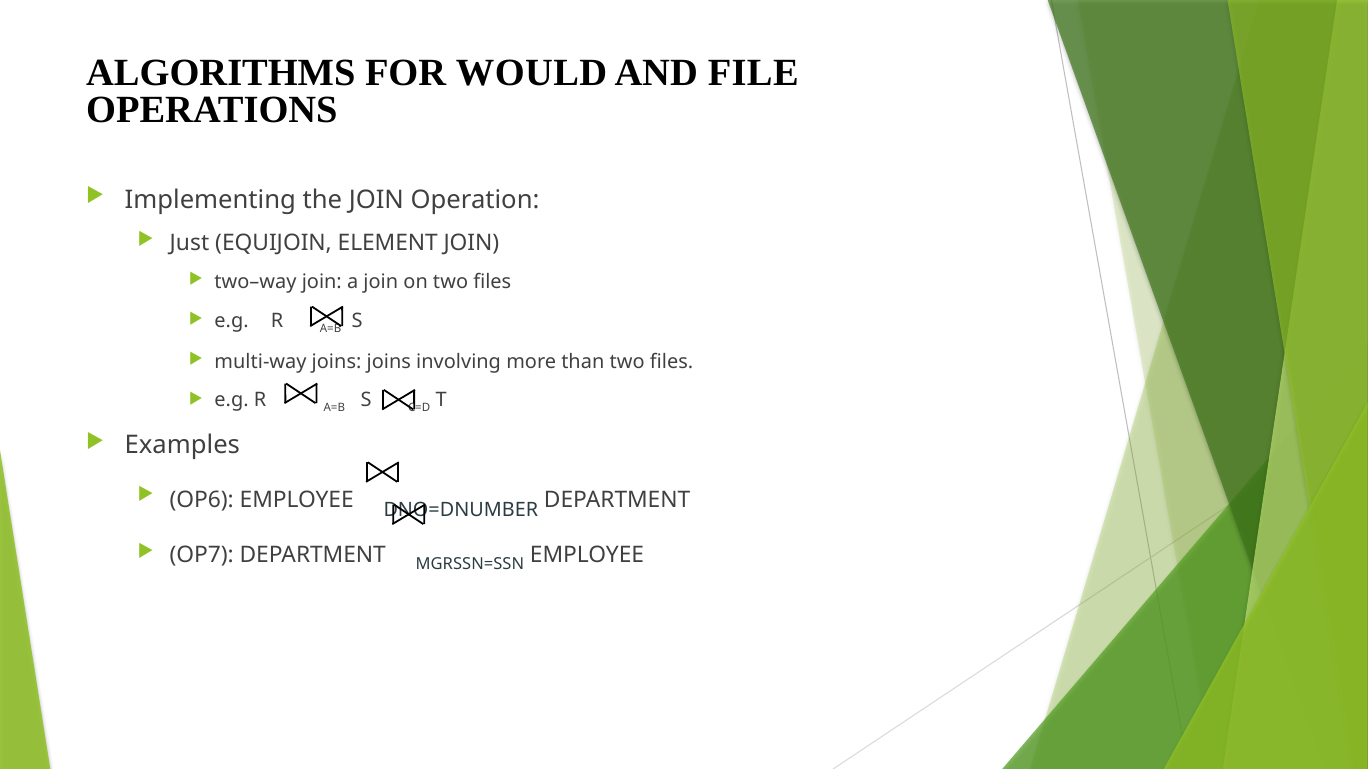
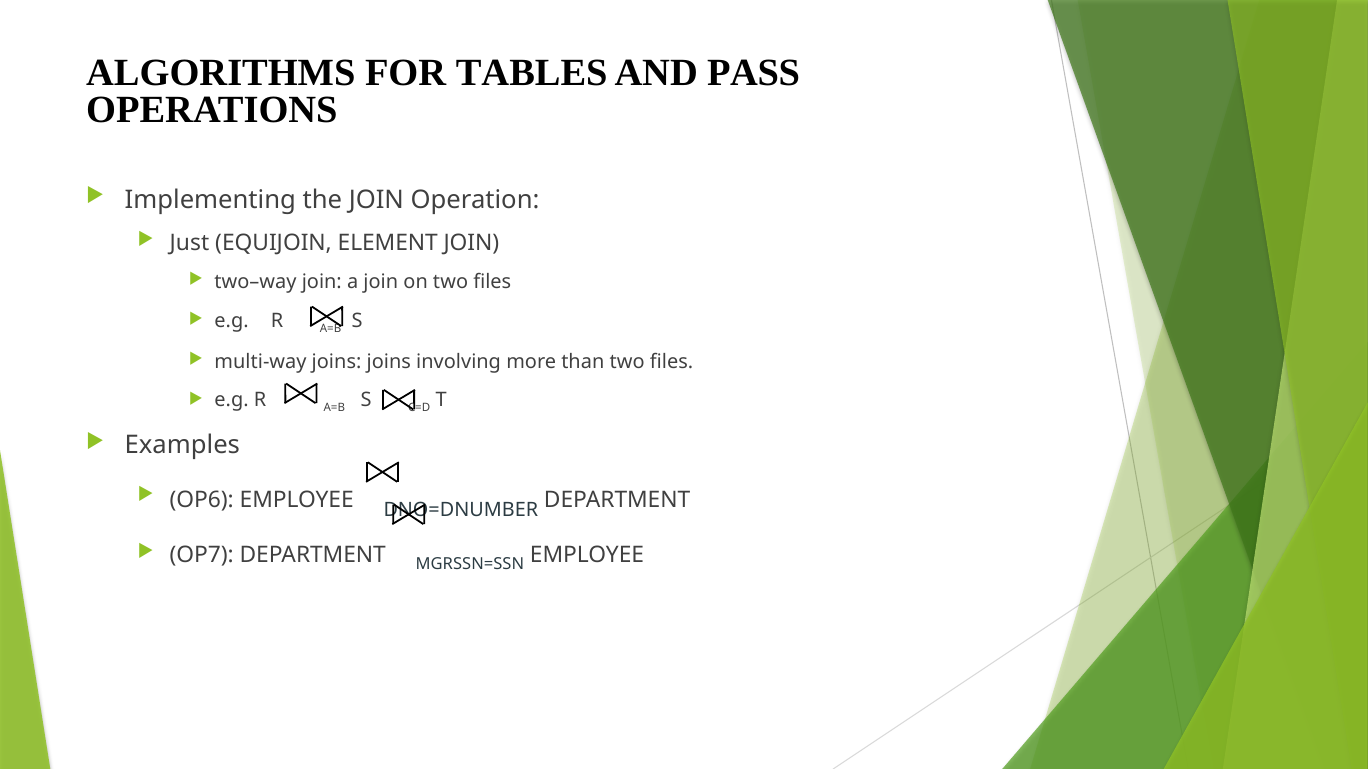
WOULD: WOULD -> TABLES (532, 73)
FILE: FILE -> PASS (754, 73)
